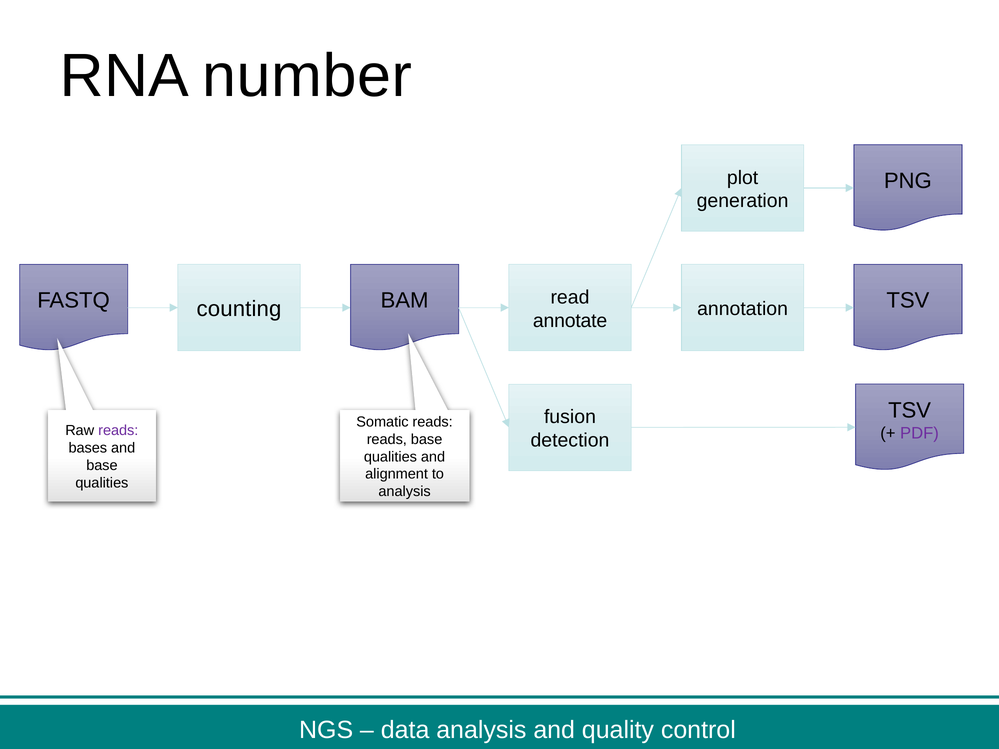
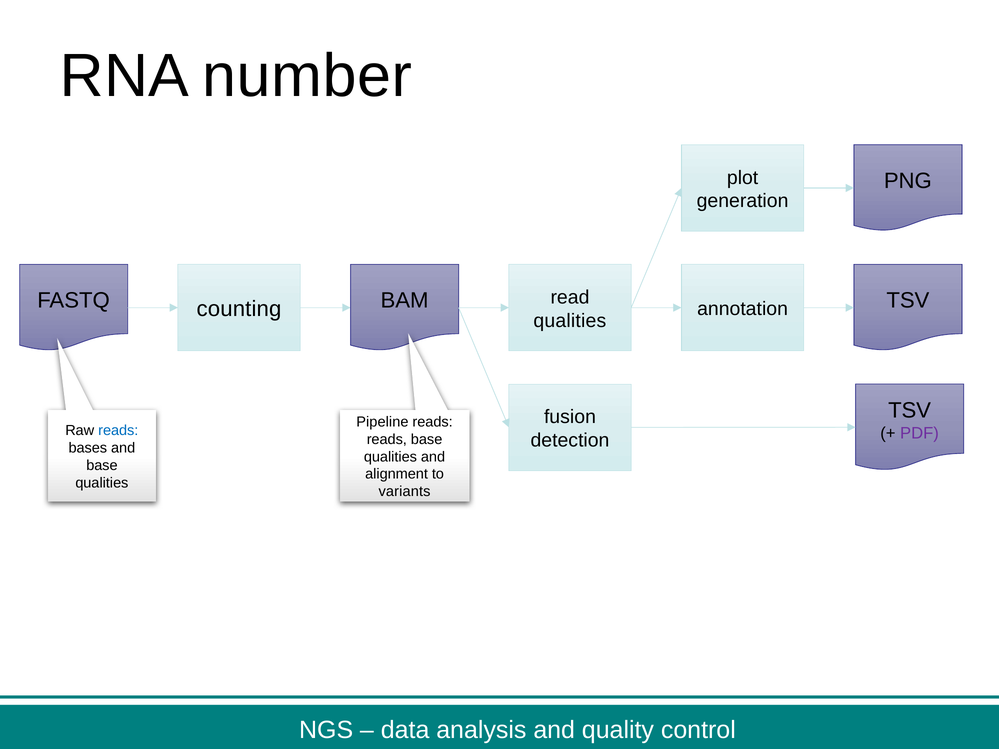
annotate: annotate -> qualities (570, 321)
Somatic: Somatic -> Pipeline (382, 422)
reads colour: purple -> blue (118, 431)
analysis: analysis -> variants (405, 492)
